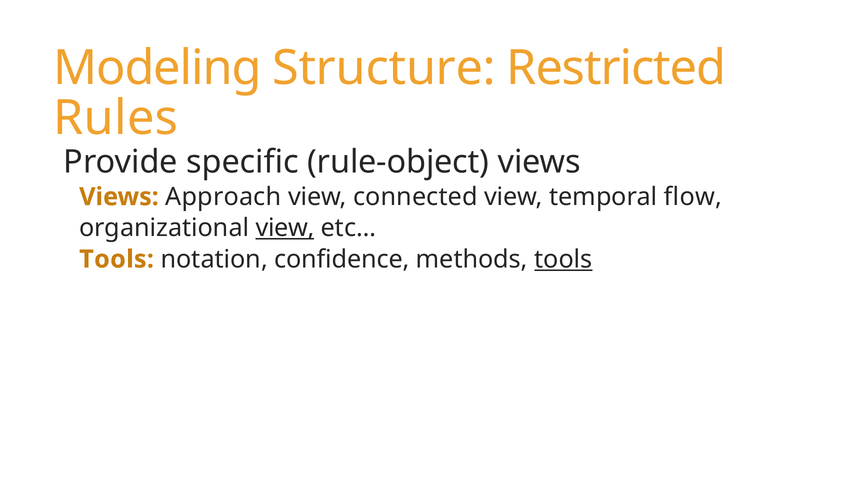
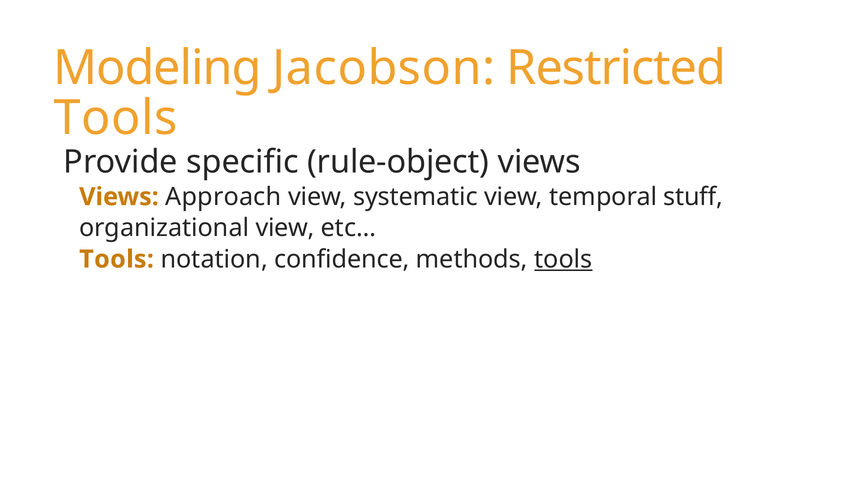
Structure: Structure -> Jacobson (384, 68)
Rules: Rules -> Tools (116, 118)
connected: connected -> systematic (415, 197)
flow: flow -> stuff (693, 197)
view underline: present -> none (285, 228)
